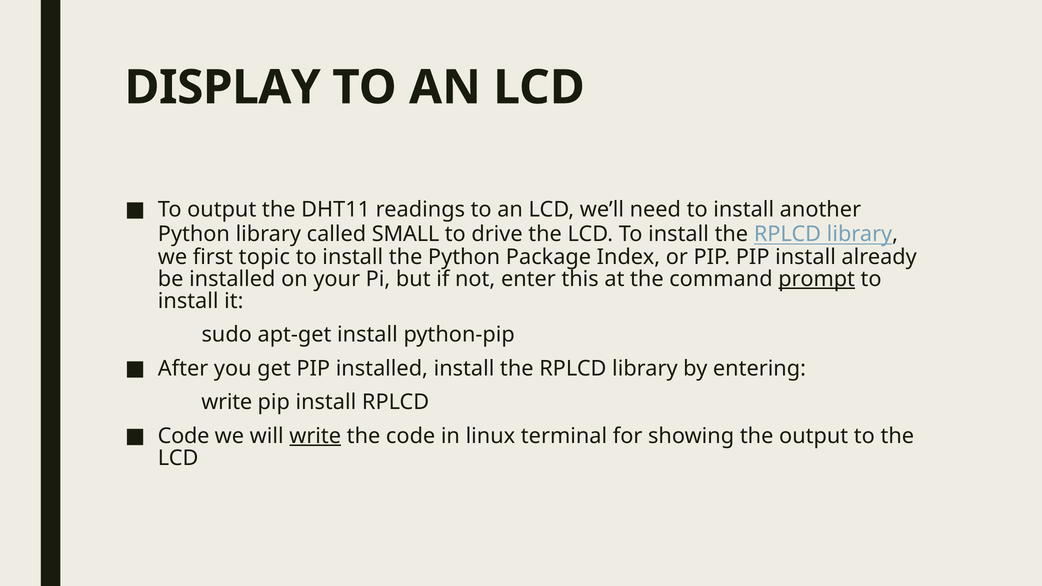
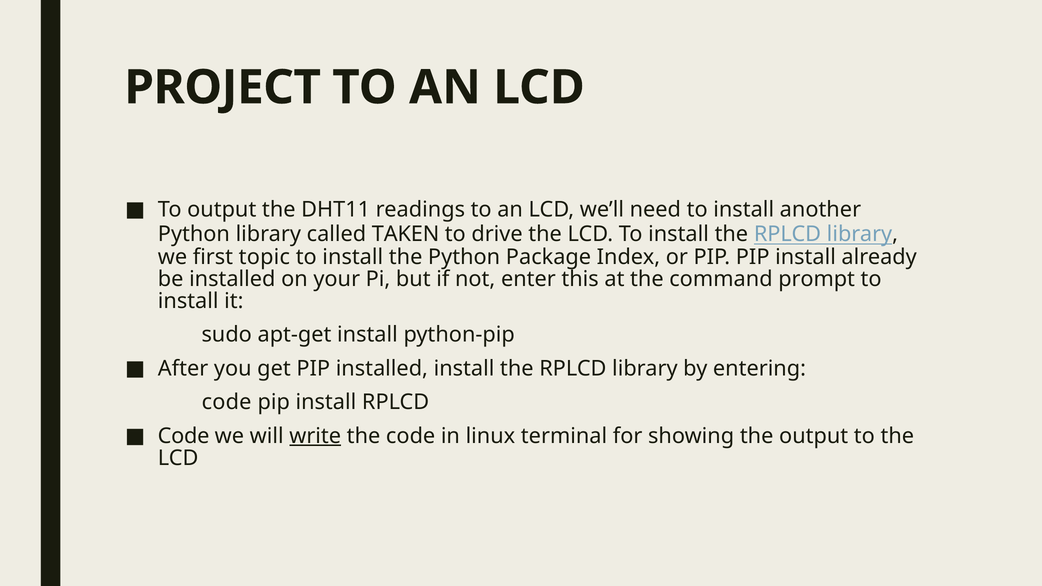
DISPLAY: DISPLAY -> PROJECT (223, 88)
SMALL: SMALL -> TAKEN (406, 234)
prompt underline: present -> none (817, 279)
write: write -> code (227, 402)
